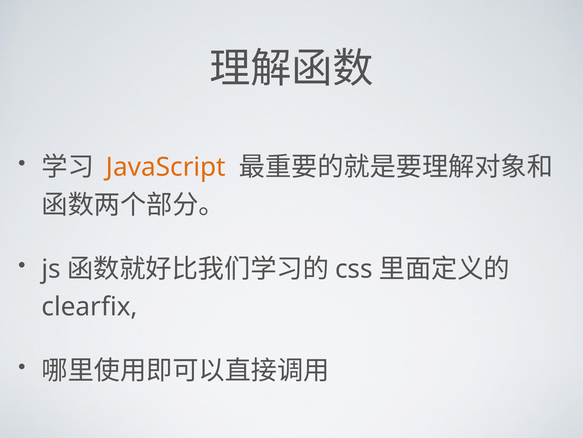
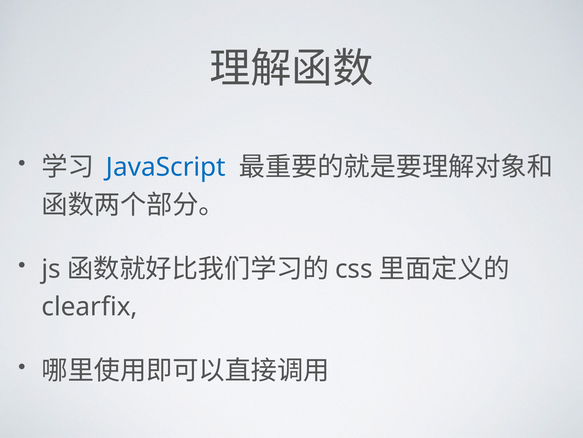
JavaScript colour: orange -> blue (166, 167)
